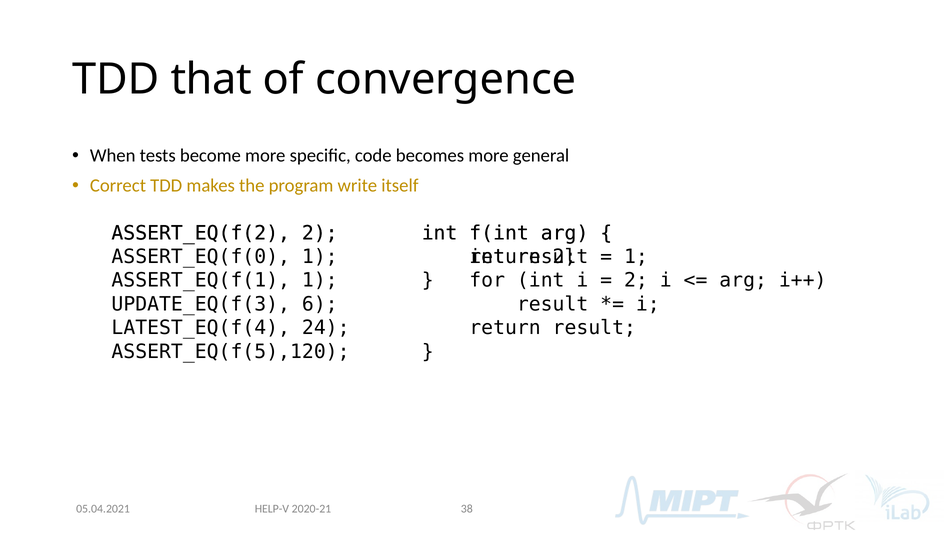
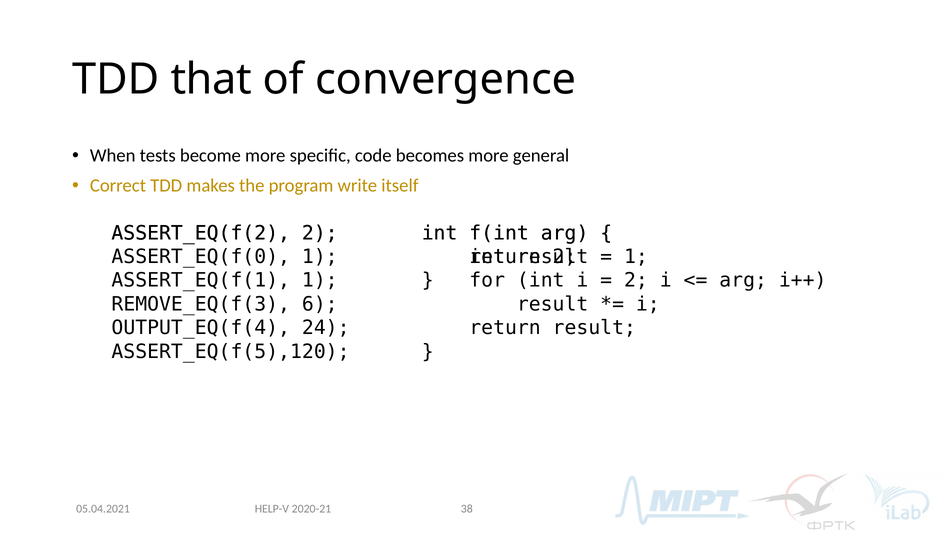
UPDATE_EQ(f(3: UPDATE_EQ(f(3 -> REMOVE_EQ(f(3 (201, 304)
LATEST_EQ(f(4: LATEST_EQ(f(4 -> OUTPUT_EQ(f(4 (201, 328)
